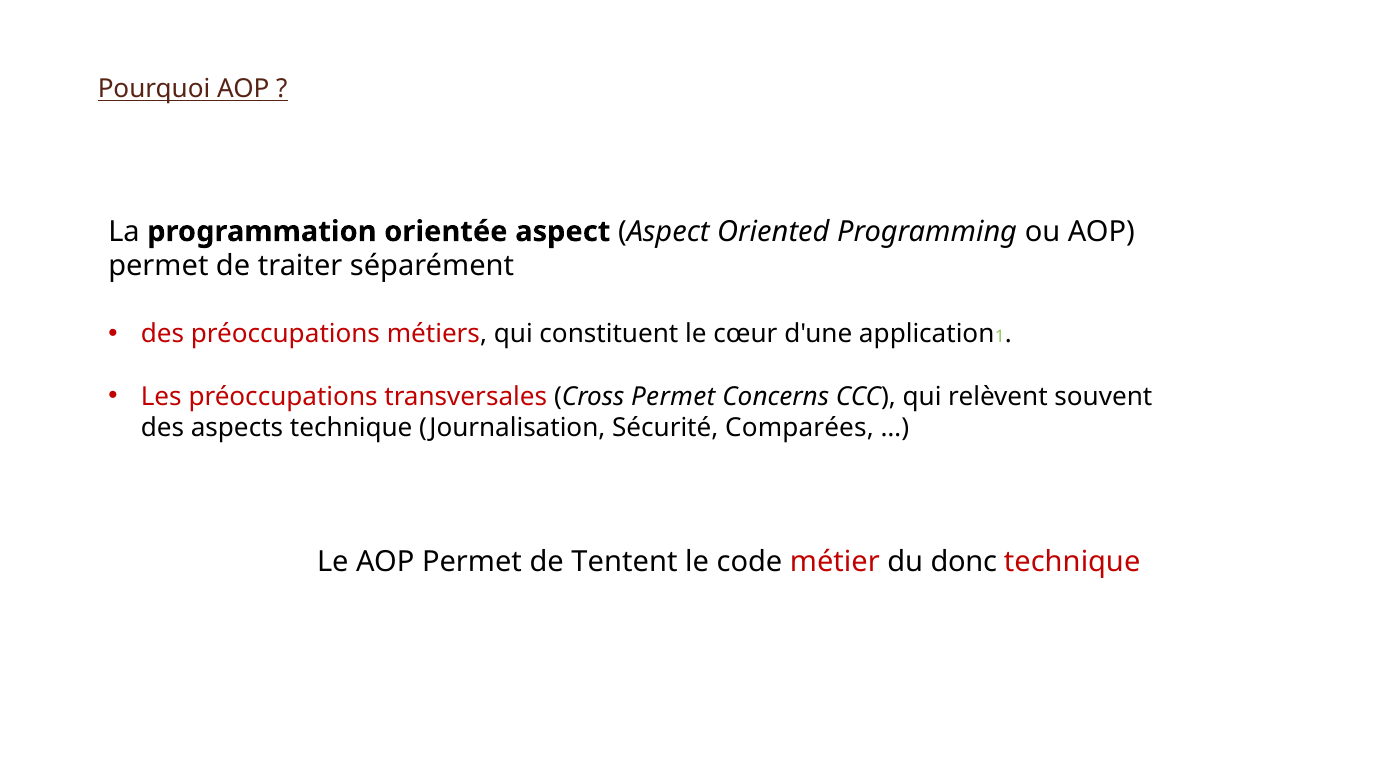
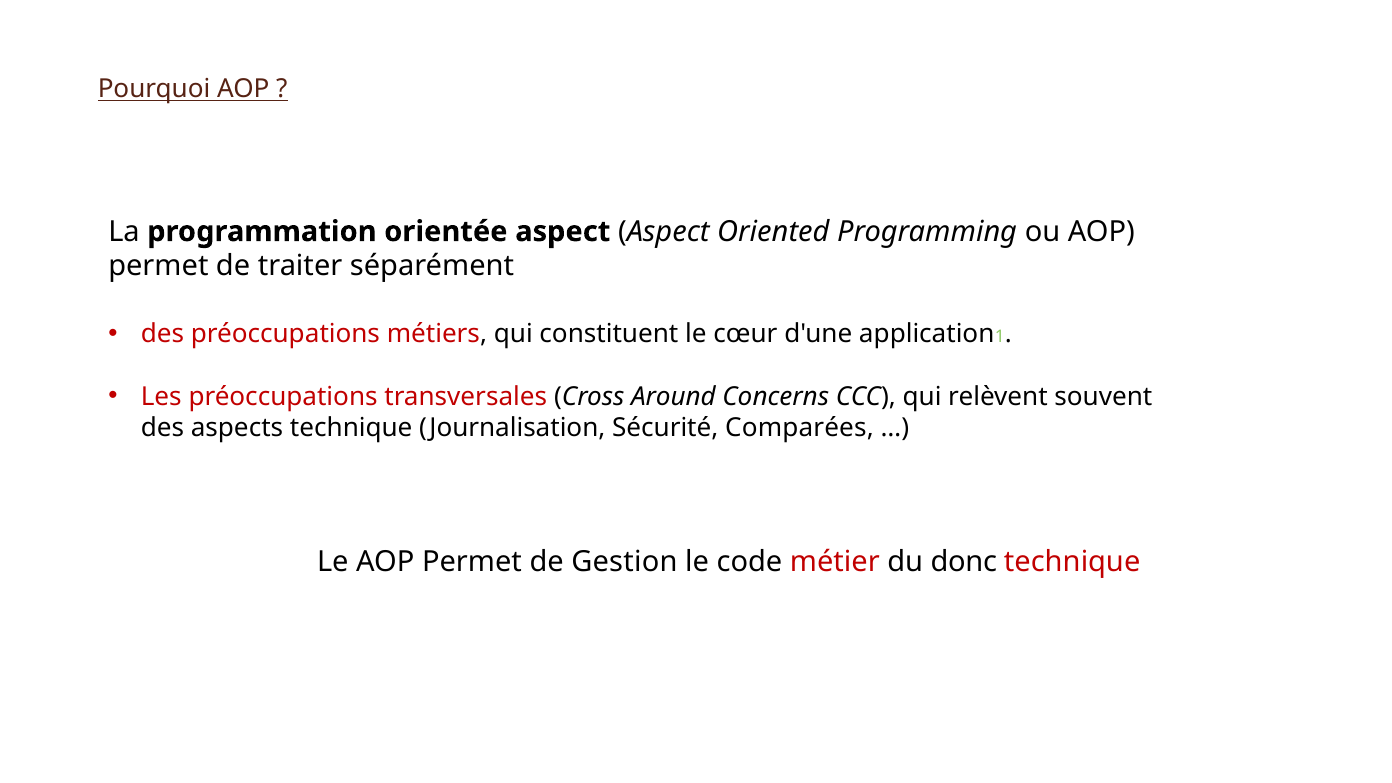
Cross Permet: Permet -> Around (673, 397)
Tentent: Tentent -> Gestion (624, 562)
